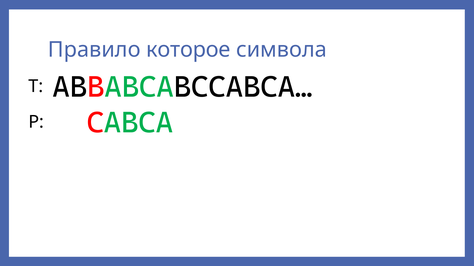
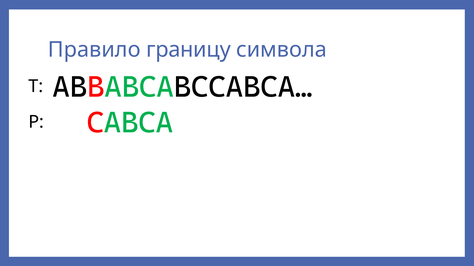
которое: которое -> границу (188, 50)
